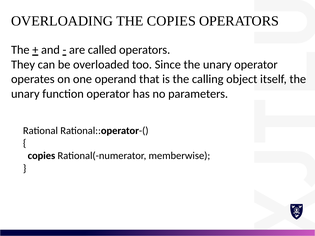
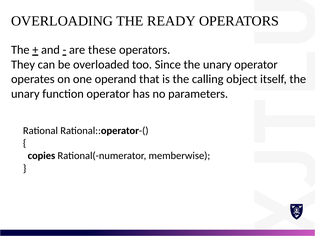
THE COPIES: COPIES -> READY (171, 21)
called: called -> these (102, 50)
